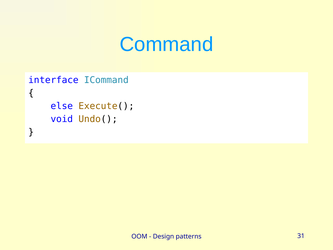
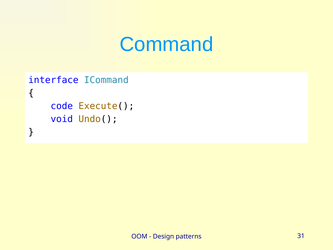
else: else -> code (62, 106)
